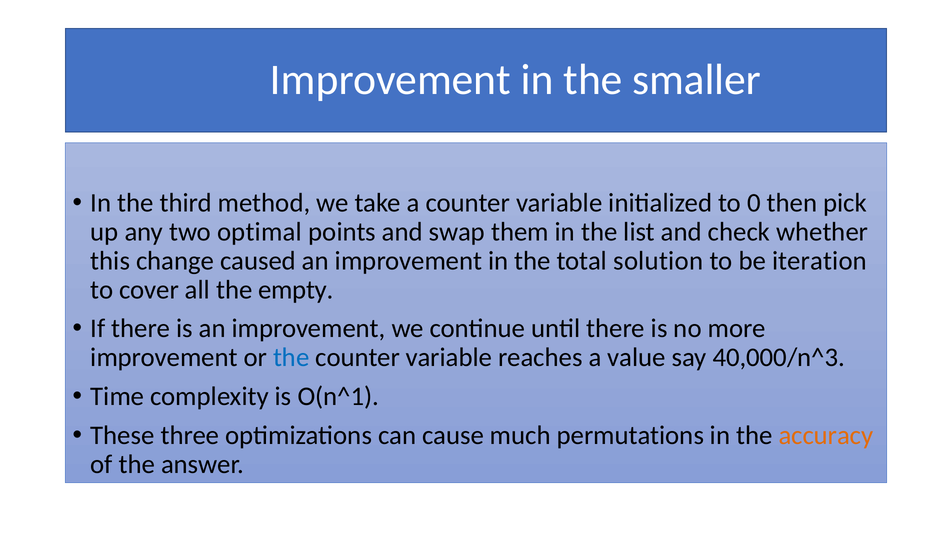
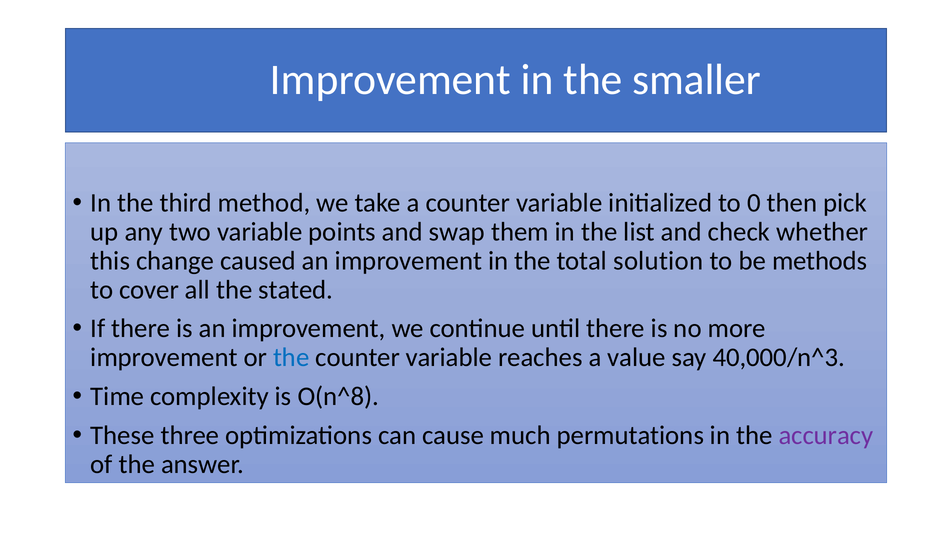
two optimal: optimal -> variable (260, 231)
iteration: iteration -> methods (820, 260)
empty: empty -> stated (296, 289)
O(n^1: O(n^1 -> O(n^8 (338, 396)
accuracy colour: orange -> purple (826, 435)
